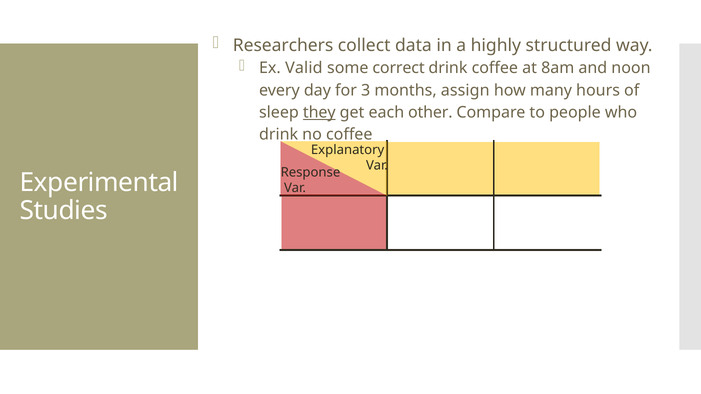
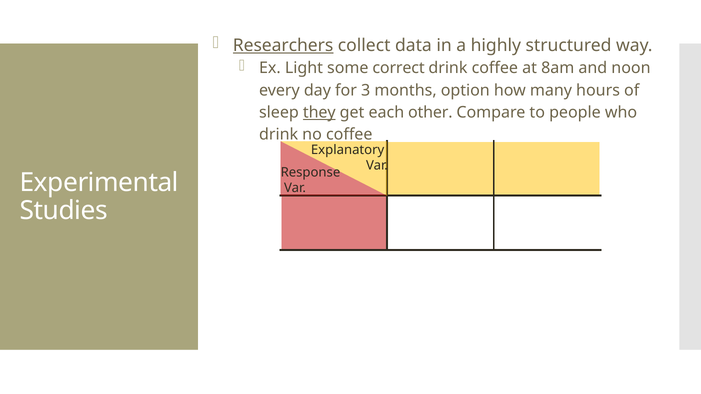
Researchers underline: none -> present (283, 45)
Valid: Valid -> Light (304, 68)
assign: assign -> option (465, 90)
